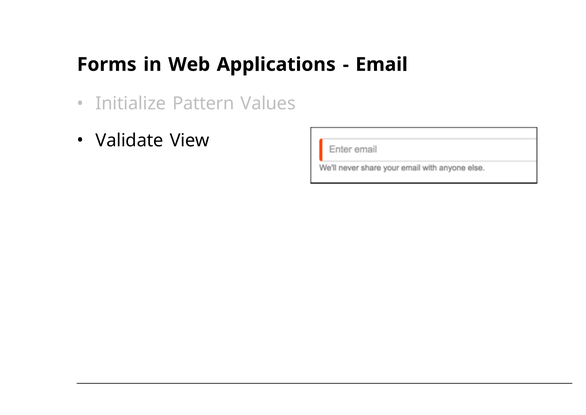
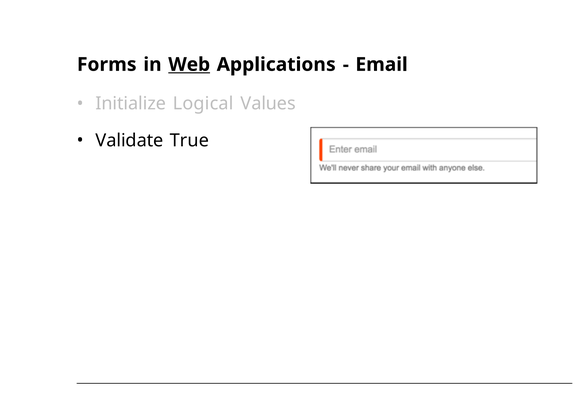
Web underline: none -> present (189, 64)
Pattern: Pattern -> Logical (203, 104)
View: View -> True (189, 140)
